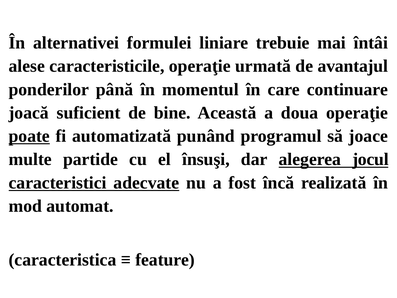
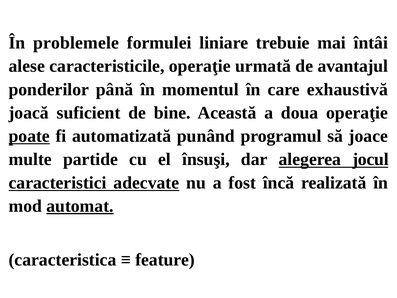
alternativei: alternativei -> problemele (76, 43)
continuare: continuare -> exhaustivă (347, 89)
automat underline: none -> present (80, 206)
